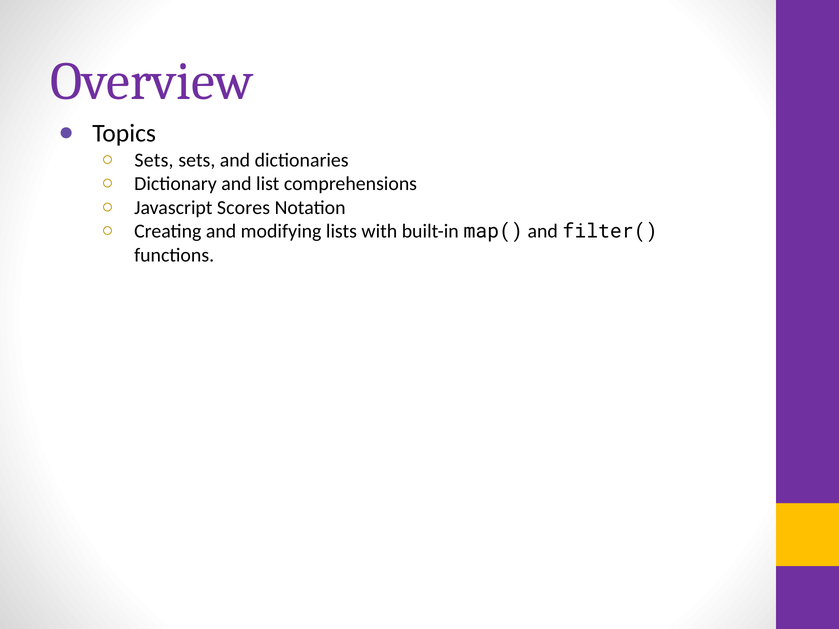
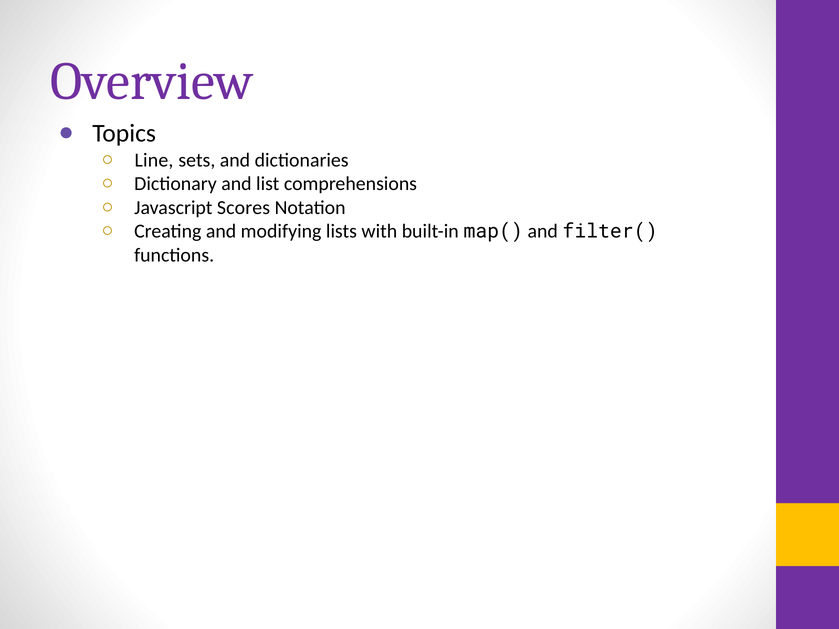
Sets: Sets -> Line (154, 160)
